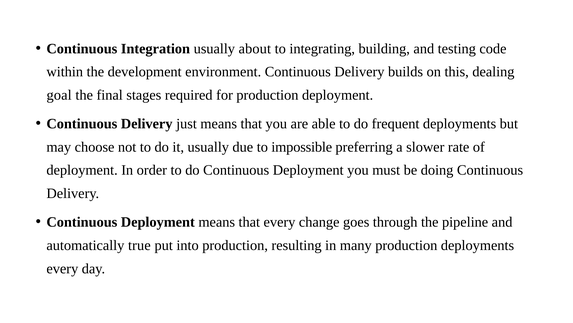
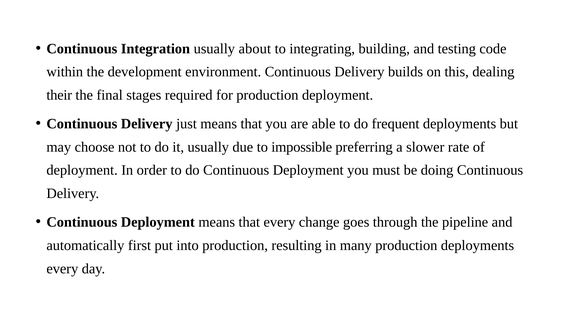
goal: goal -> their (59, 95)
true: true -> first (139, 245)
